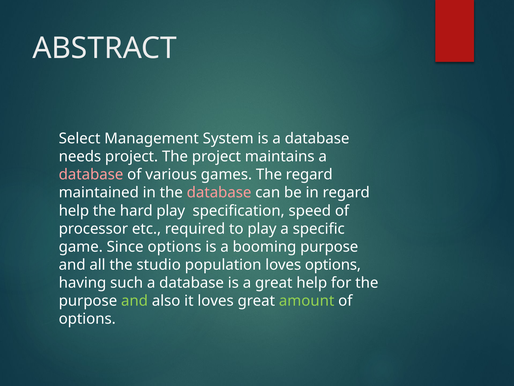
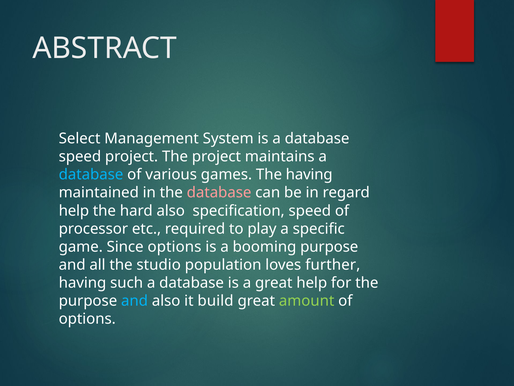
needs: needs -> speed (80, 156)
database colour: pink -> light blue (91, 174)
The regard: regard -> having (309, 174)
hard play: play -> also (171, 210)
loves options: options -> further (333, 264)
and colour: light green -> light blue (135, 300)
it loves: loves -> build (215, 300)
